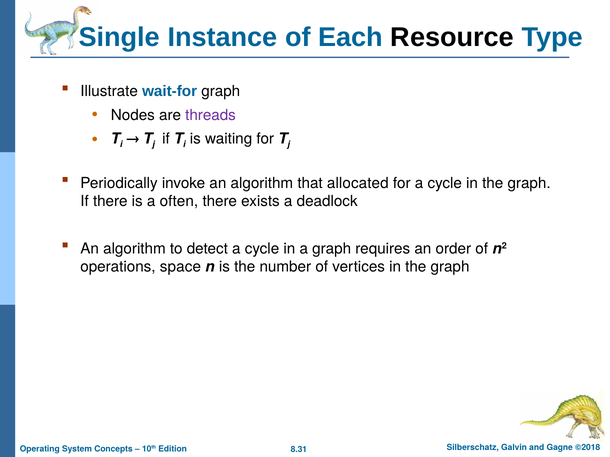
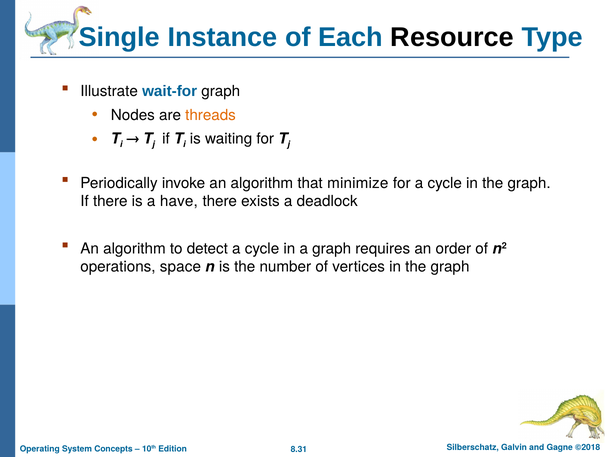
threads colour: purple -> orange (211, 115)
allocated: allocated -> minimize (358, 183)
often: often -> have (179, 202)
